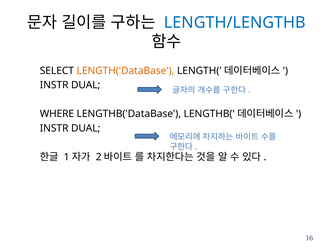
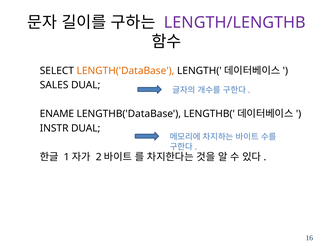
LENGTH/LENGTHB colour: blue -> purple (235, 23)
INSTR: INSTR -> SALES (54, 85)
WHERE: WHERE -> ENAME (57, 114)
